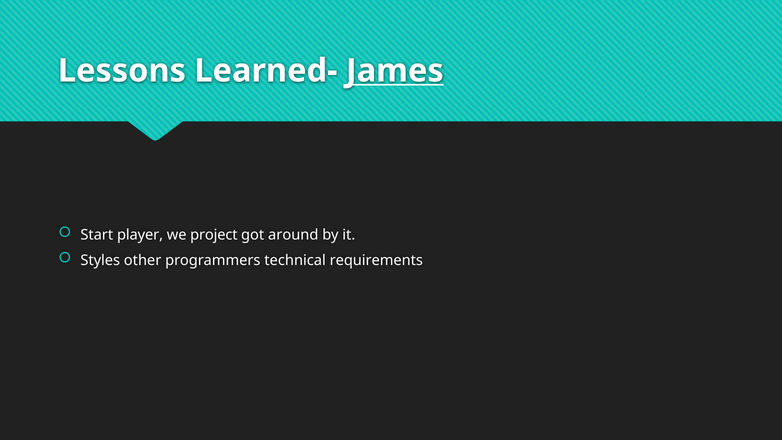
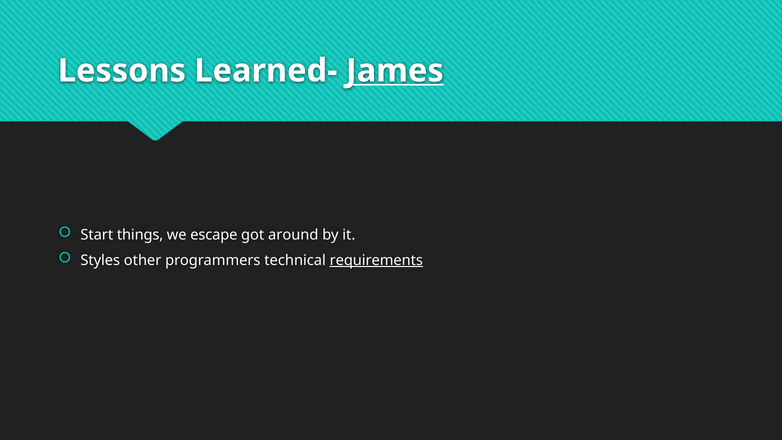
player: player -> things (140, 235)
project: project -> escape (214, 235)
requirements underline: none -> present (376, 260)
